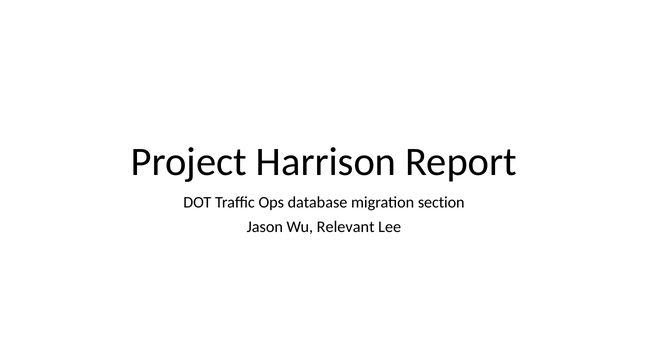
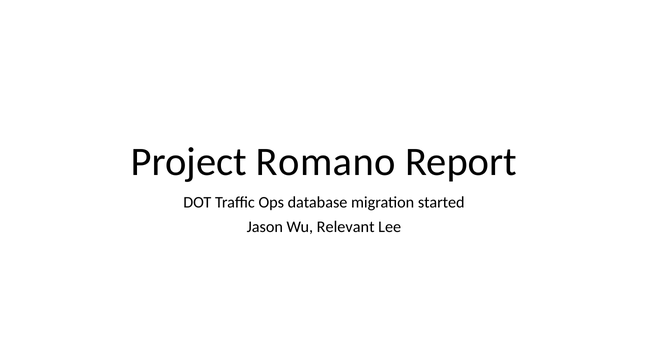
Harrison: Harrison -> Romano (326, 162)
section: section -> started (441, 203)
